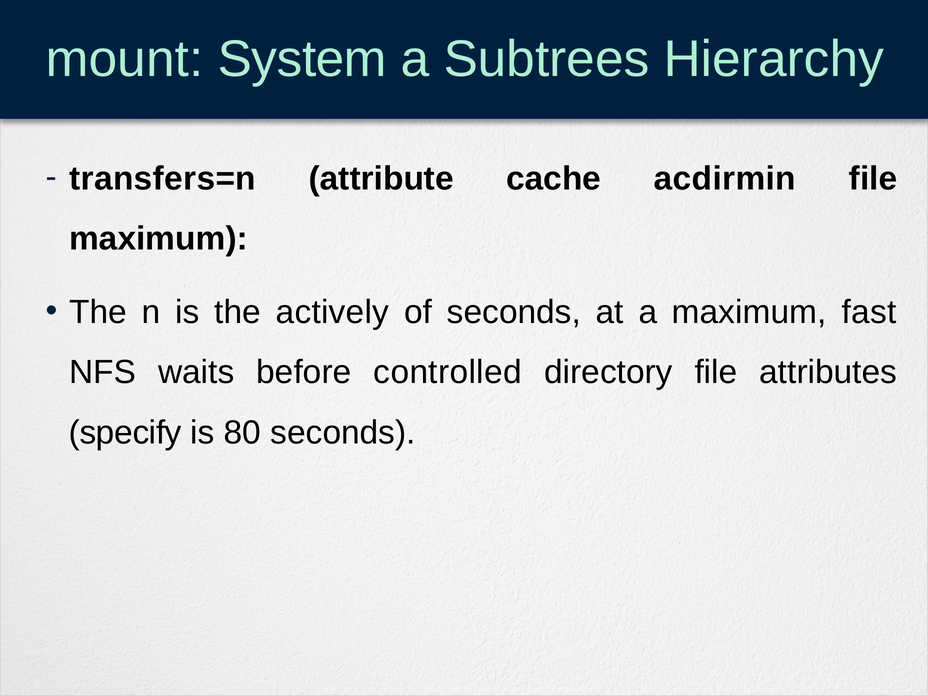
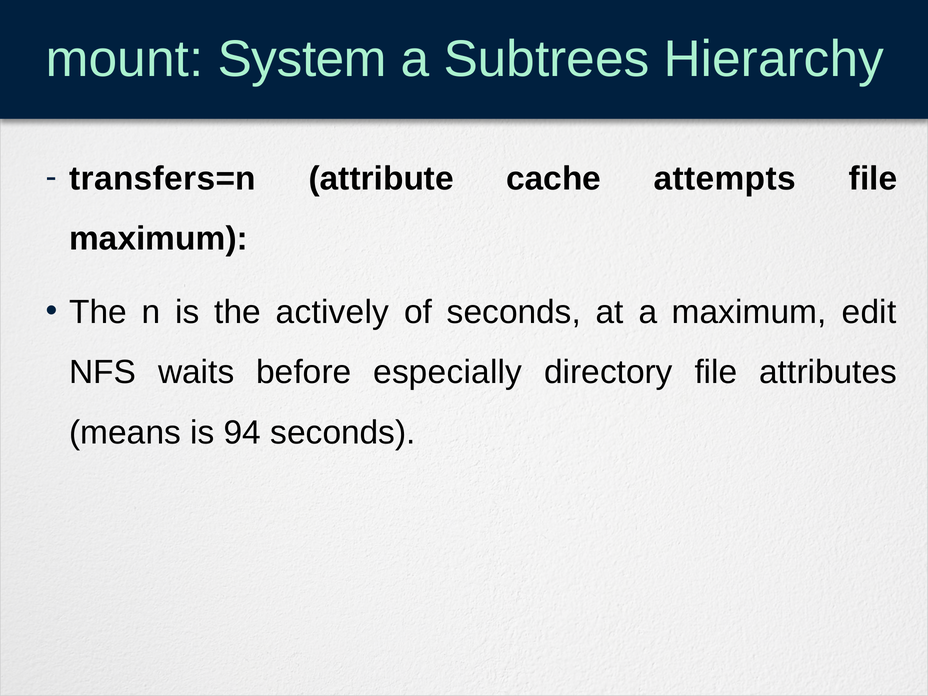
acdirmin: acdirmin -> attempts (725, 179)
fast: fast -> edit (869, 312)
controlled: controlled -> especially (448, 372)
specify: specify -> means (125, 433)
80: 80 -> 94 (242, 433)
